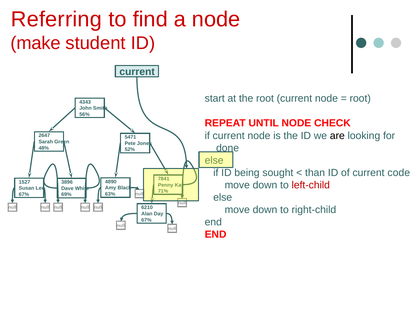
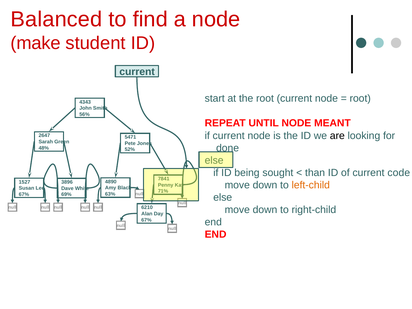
Referring: Referring -> Balanced (56, 19)
CHECK: CHECK -> MEANT (332, 123)
left-child colour: red -> orange (311, 185)
